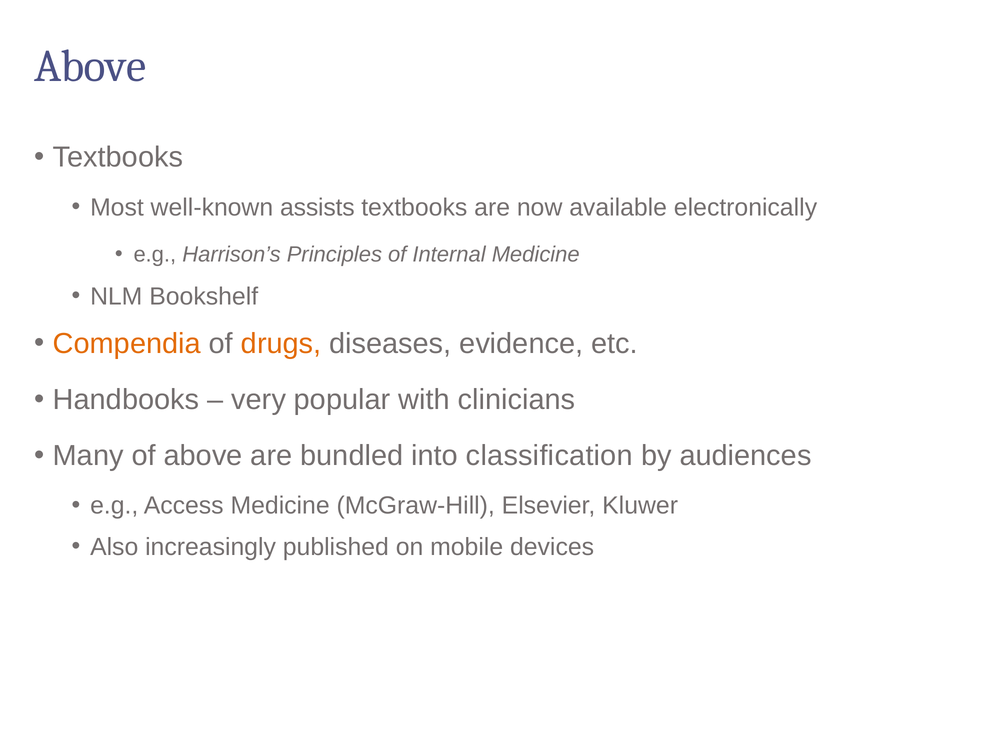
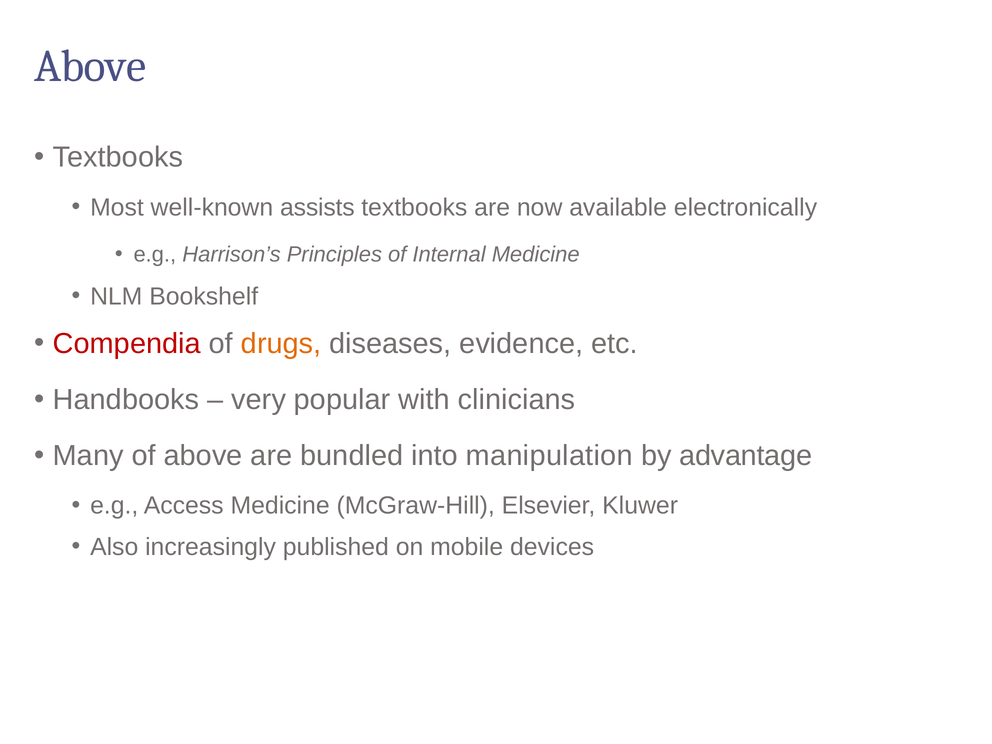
Compendia colour: orange -> red (127, 344)
classification: classification -> manipulation (549, 456)
audiences: audiences -> advantage (746, 456)
